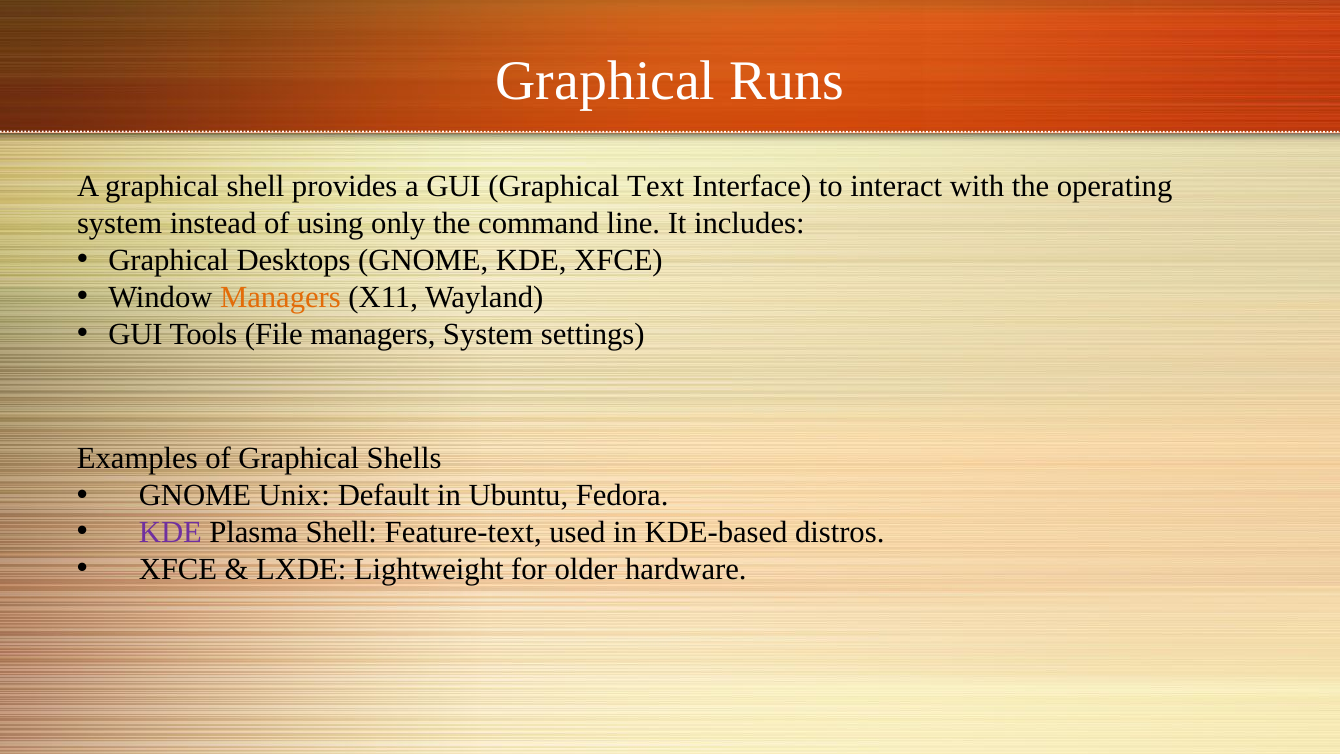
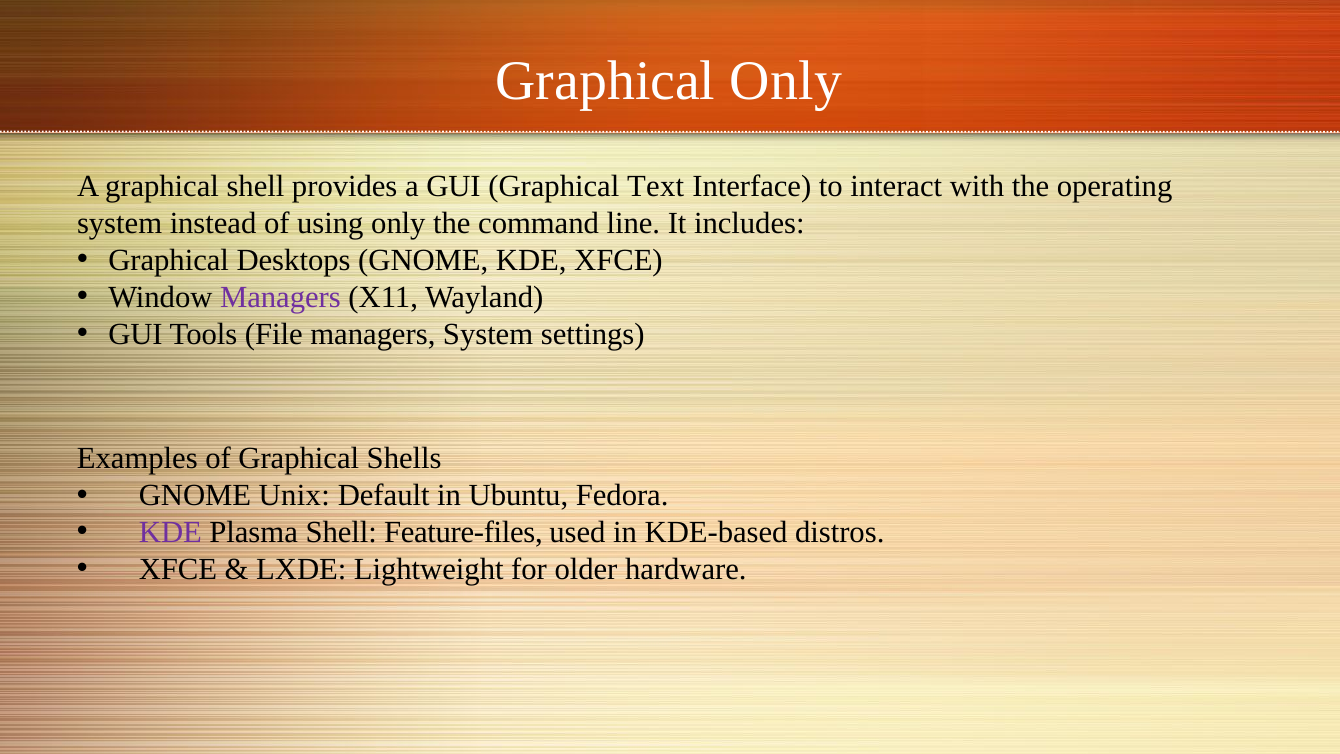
Graphical Runs: Runs -> Only (786, 81)
Managers colour: orange -> purple (280, 297)
Feature-text: Feature-text -> Feature-files (463, 532)
